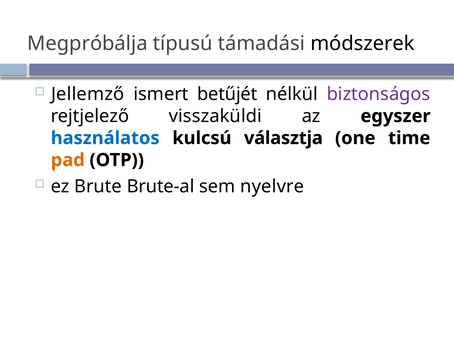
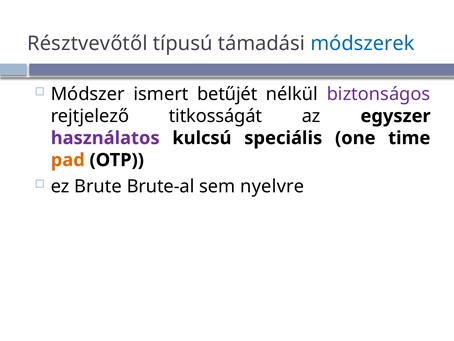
Megpróbálja: Megpróbálja -> Résztvevőtől (87, 43)
módszerek colour: black -> blue (362, 43)
Jellemző: Jellemző -> Módszer (88, 94)
visszaküldi: visszaküldi -> titkosságát (215, 116)
használatos colour: blue -> purple (105, 138)
választja: választja -> speciális (283, 138)
